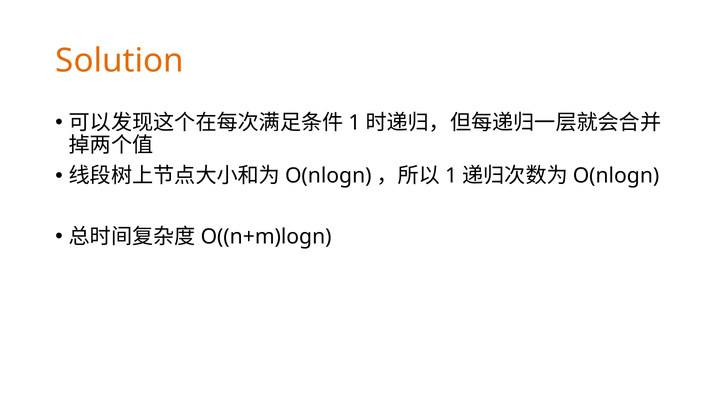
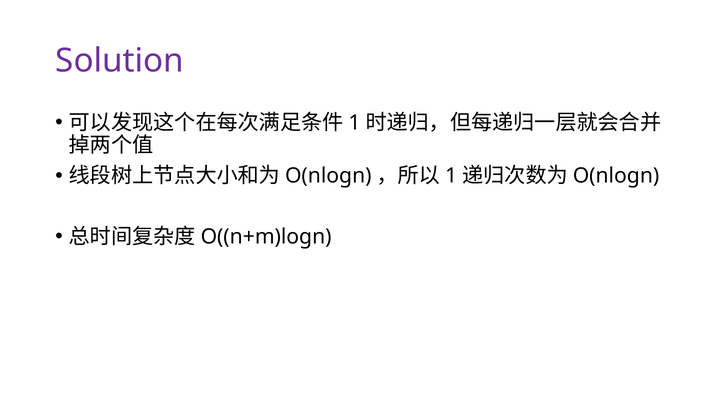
Solution colour: orange -> purple (120, 61)
